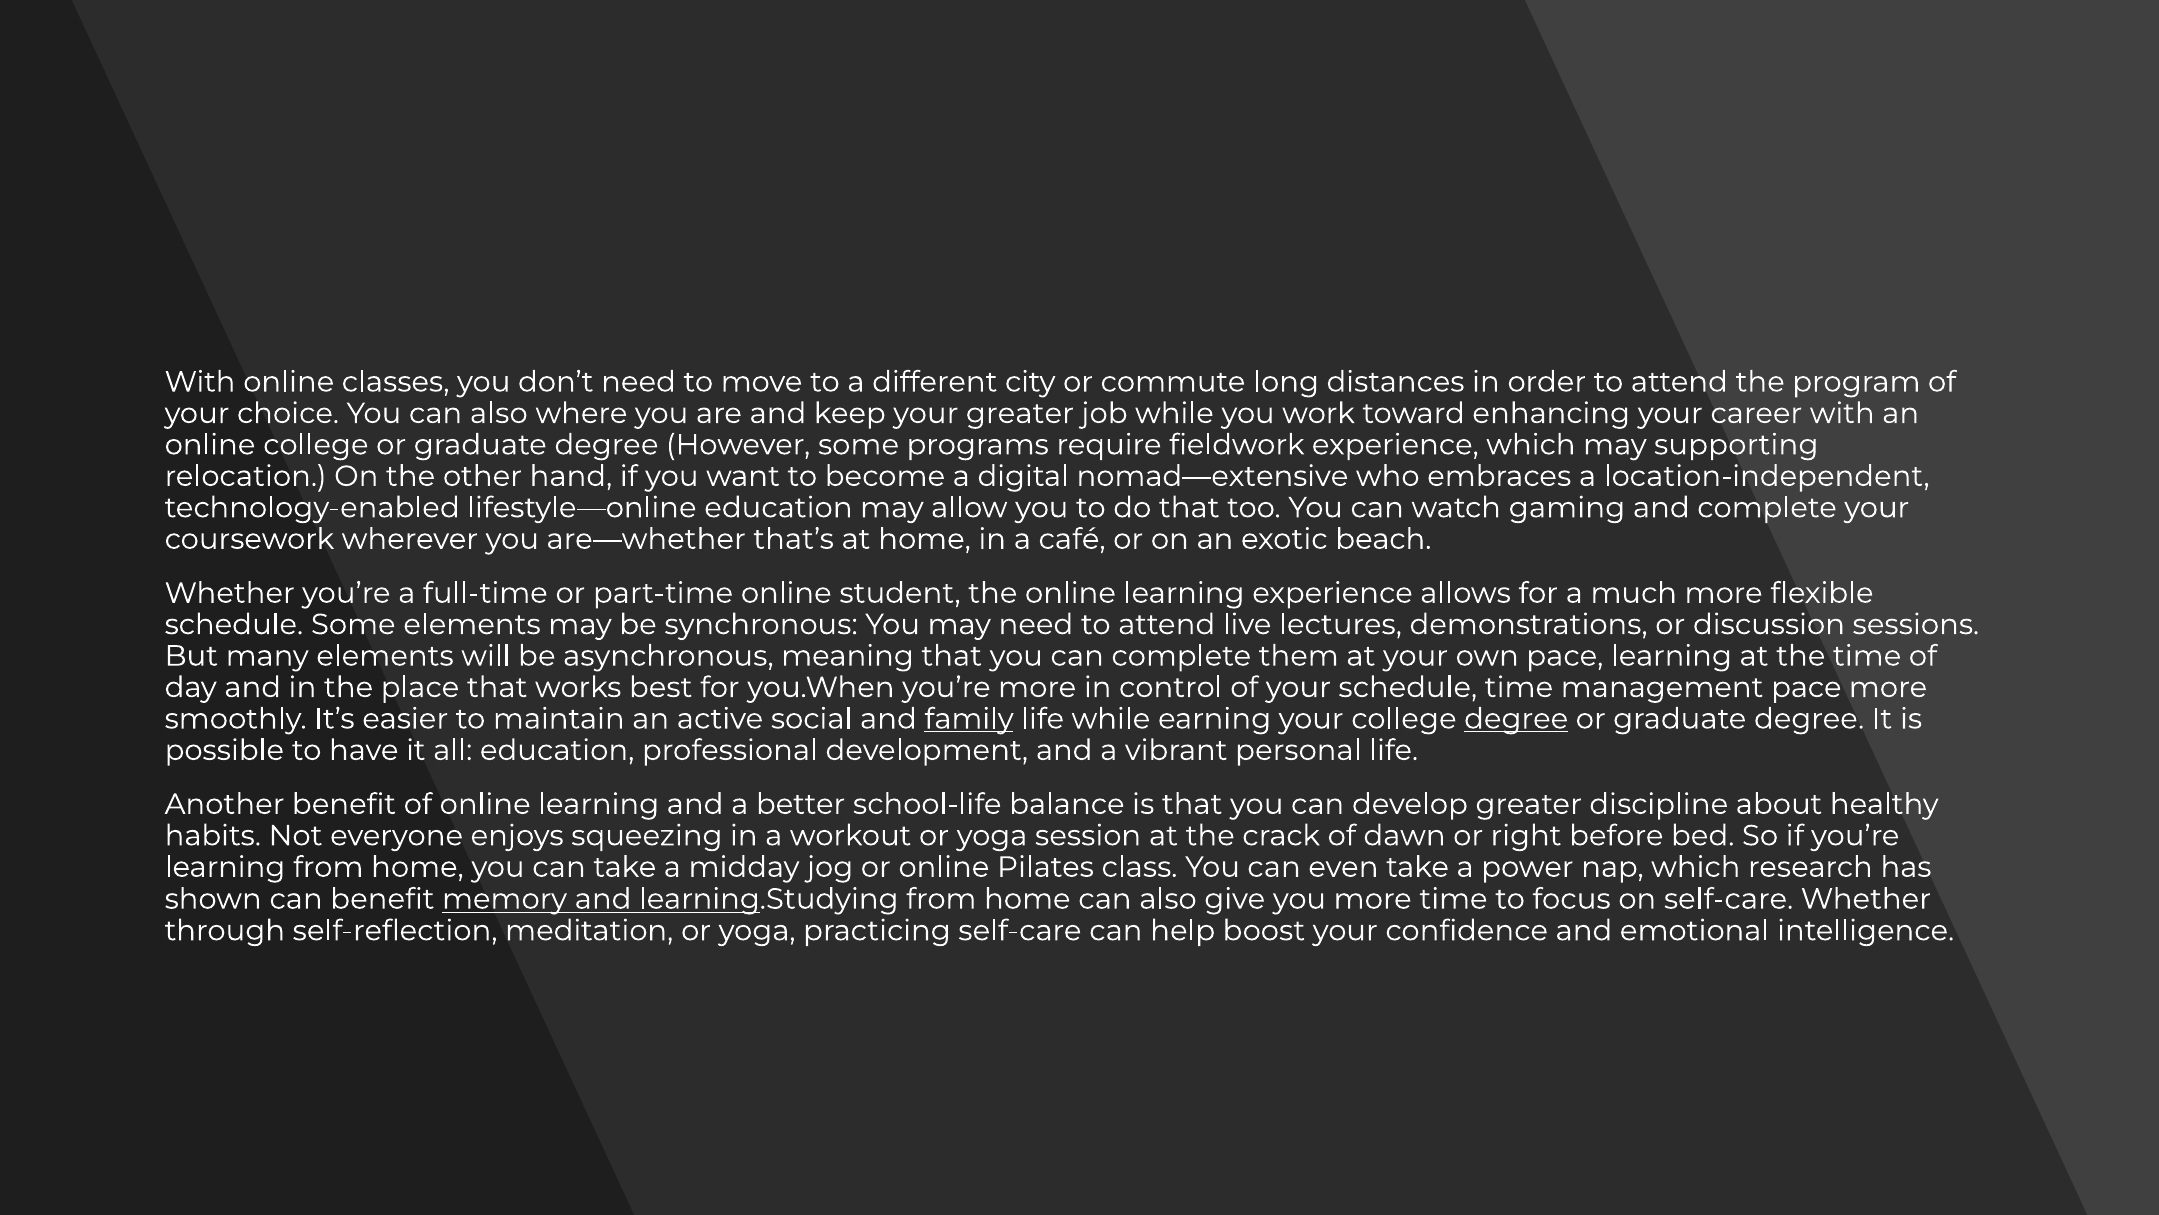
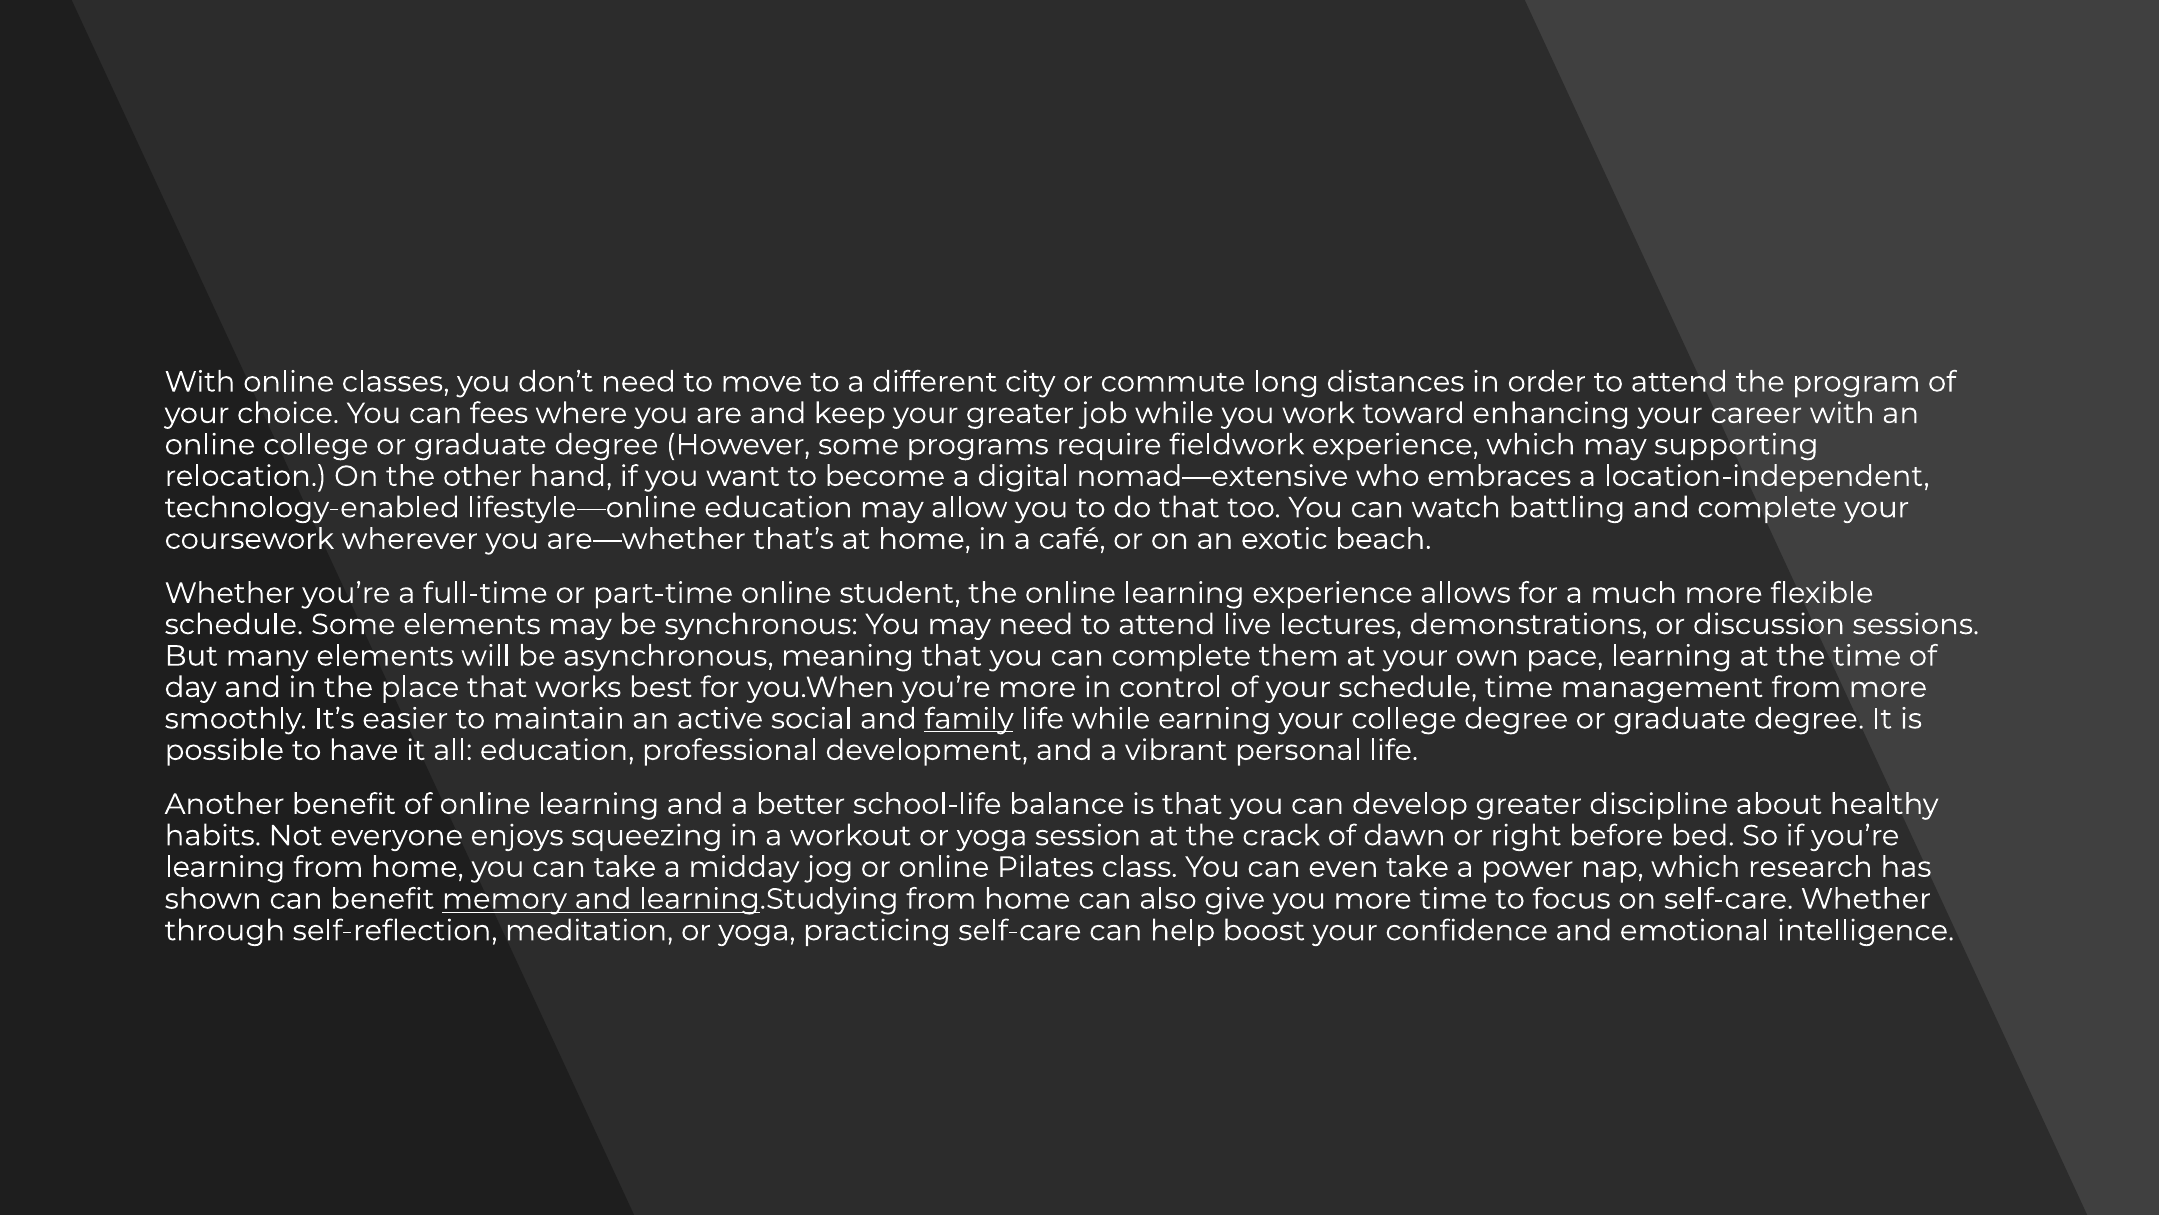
You can also: also -> fees (499, 413)
gaming: gaming -> battling (1567, 507)
management pace: pace -> from (1806, 687)
degree underline: present -> none (1516, 719)
